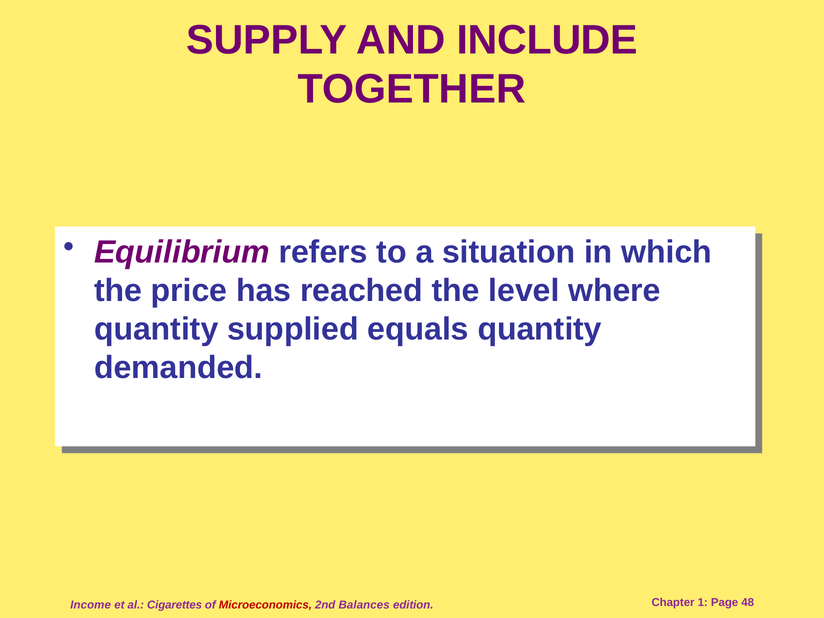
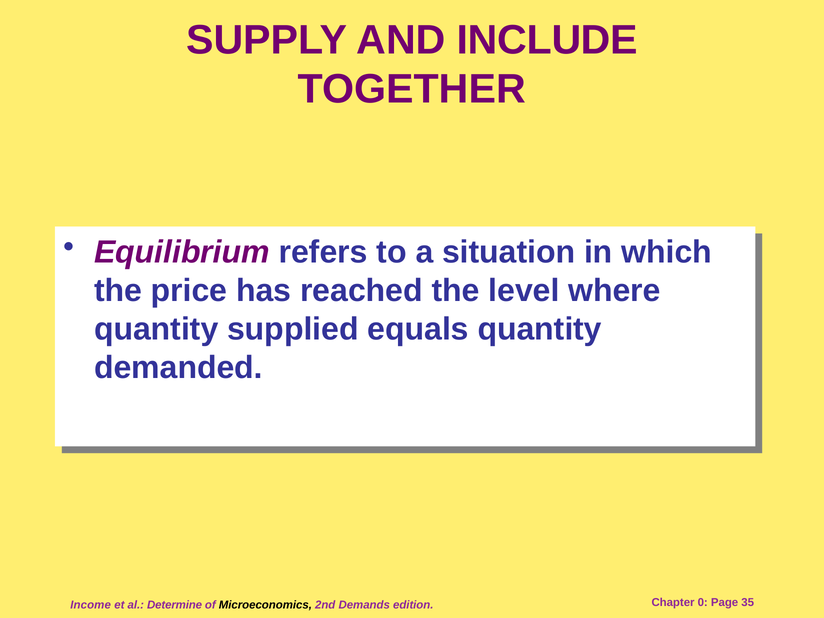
Cigarettes: Cigarettes -> Determine (175, 605)
Microeconomics colour: red -> black (265, 605)
Balances: Balances -> Demands (364, 605)
1: 1 -> 0 (703, 602)
48: 48 -> 35 (748, 602)
